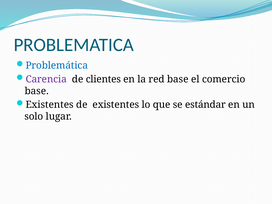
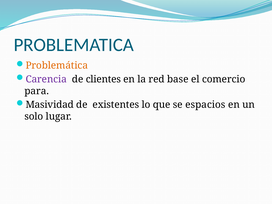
Problemática colour: blue -> orange (57, 65)
base: base -> para (37, 91)
Existentes: Existentes -> Masividad (50, 105)
estándar: estándar -> espacios (205, 105)
